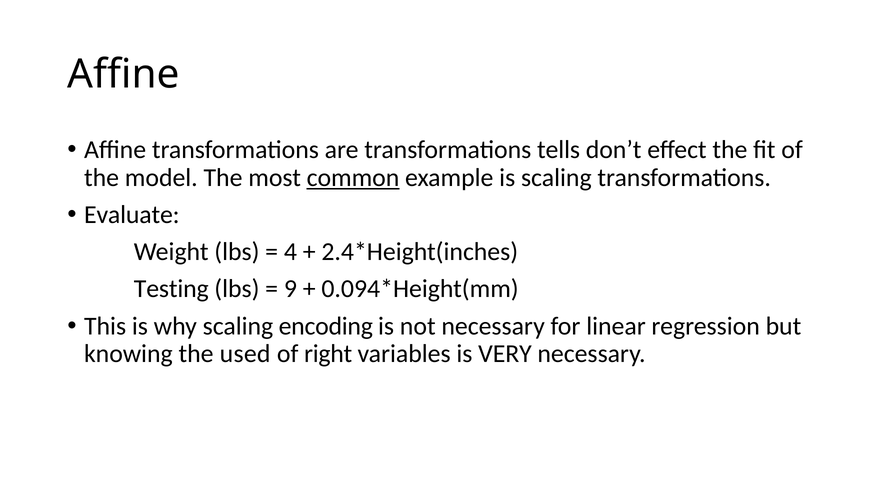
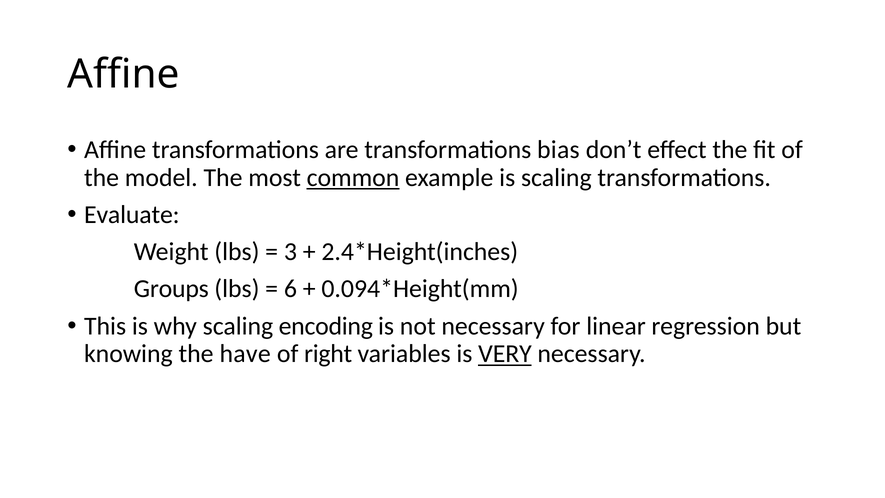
tells: tells -> bias (558, 150)
4: 4 -> 3 (290, 252)
Testing: Testing -> Groups (171, 289)
9: 9 -> 6 (290, 289)
used: used -> have (245, 354)
VERY underline: none -> present (505, 354)
